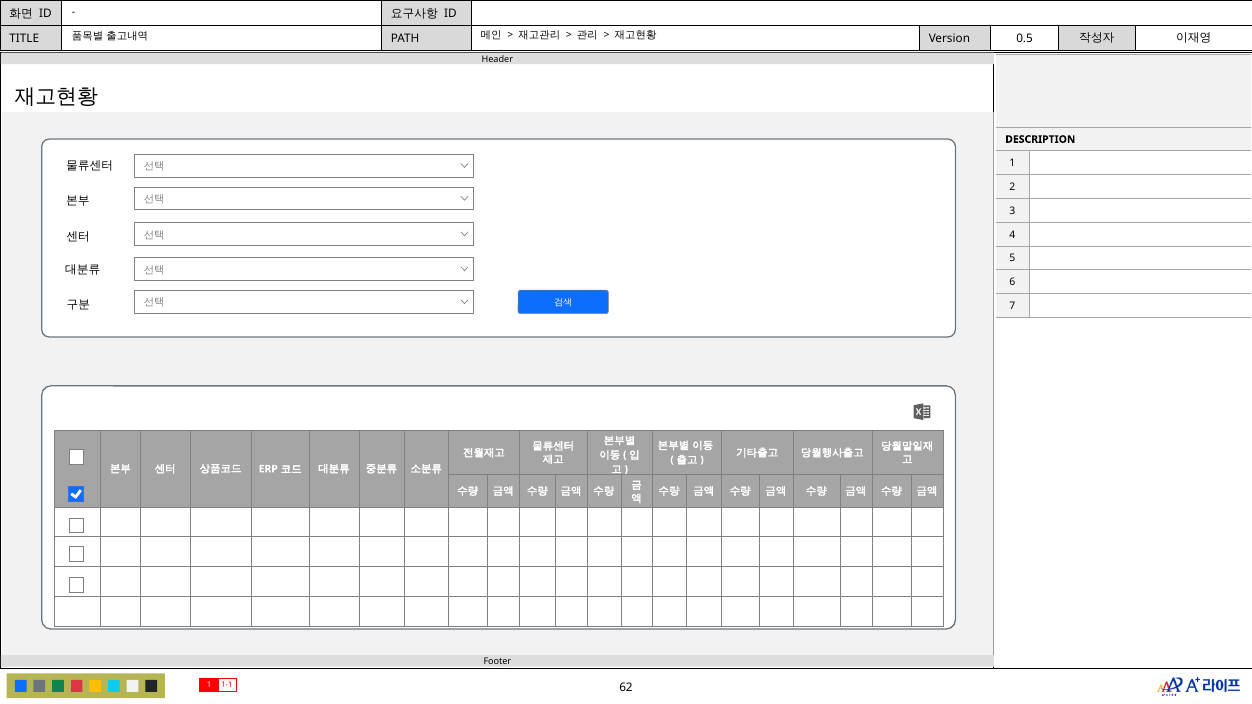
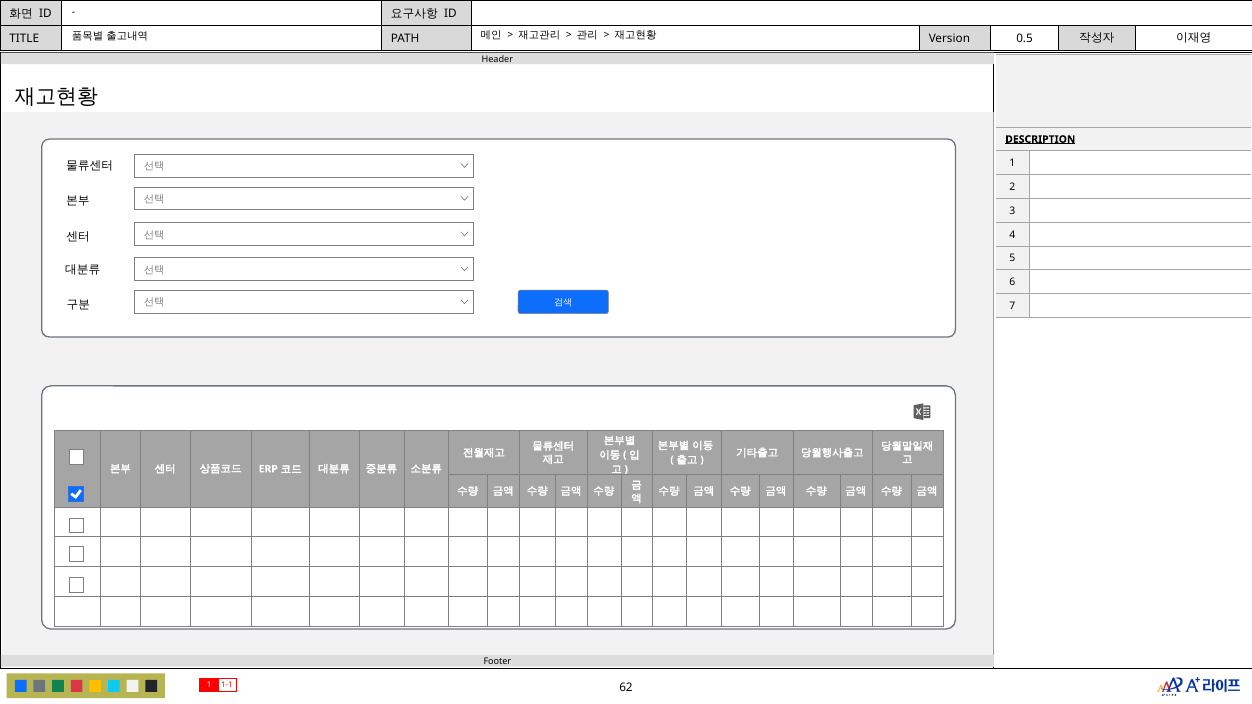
DESCRIPTION underline: none -> present (1040, 139)
